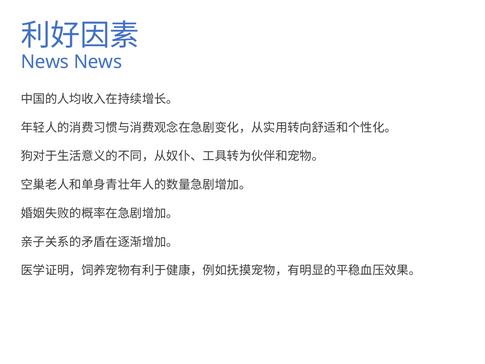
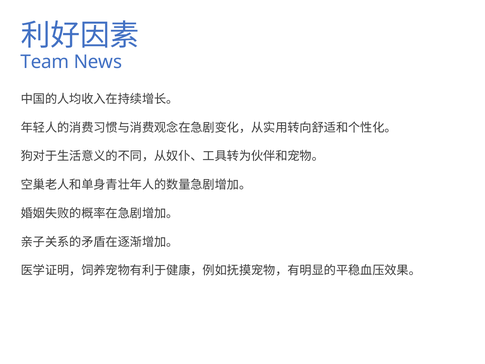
News: News -> Team (45, 62)
